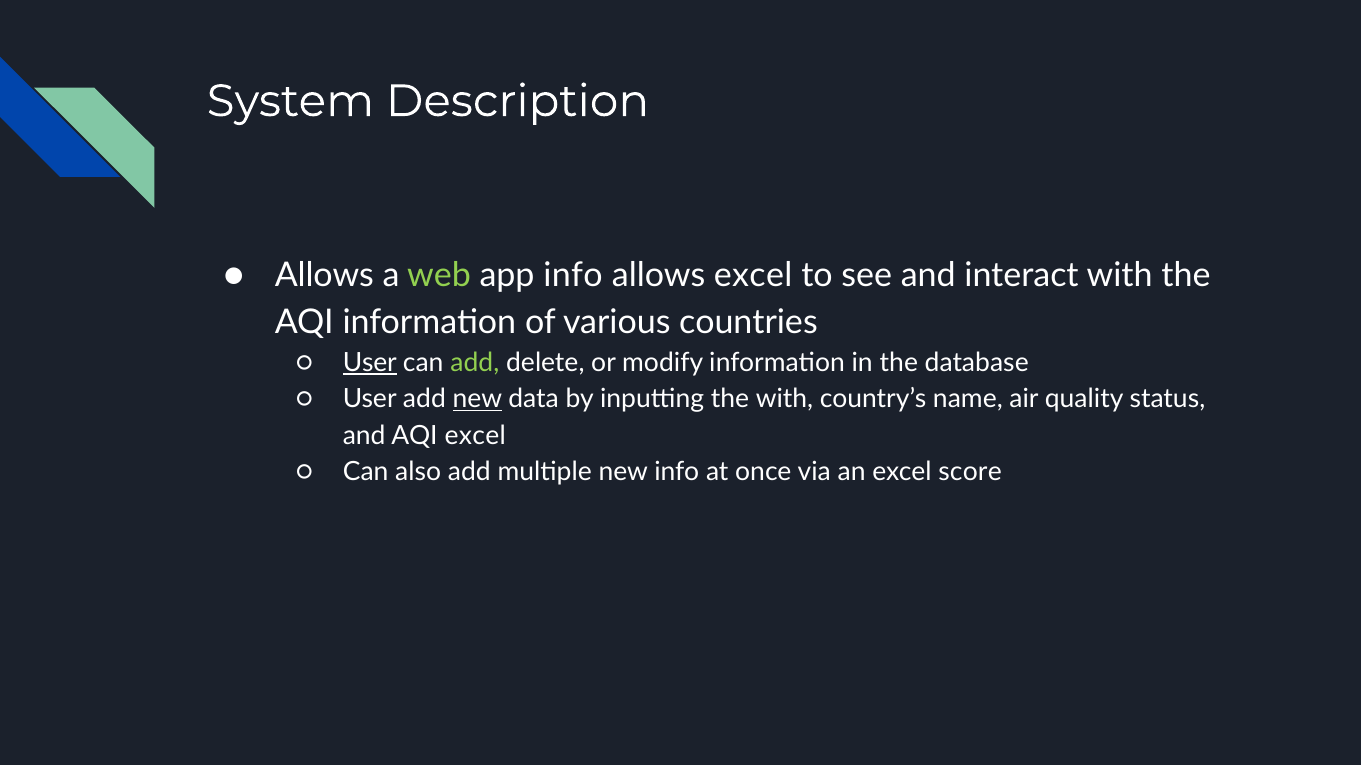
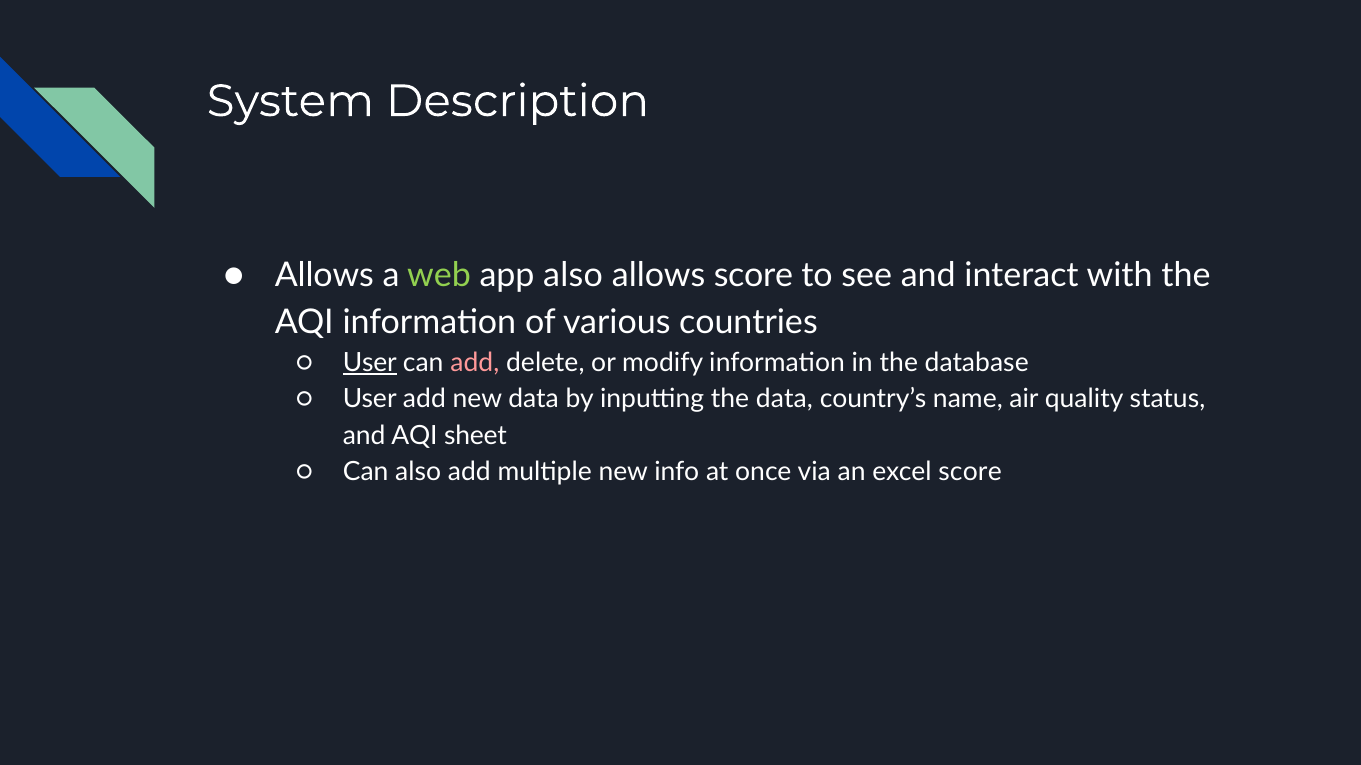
app info: info -> also (573, 275)
allows excel: excel -> score (753, 275)
add colour: light green -> pink (475, 363)
new underline: present -> none (477, 399)
the with: with -> data (784, 399)
AQI excel: excel -> sheet (476, 436)
